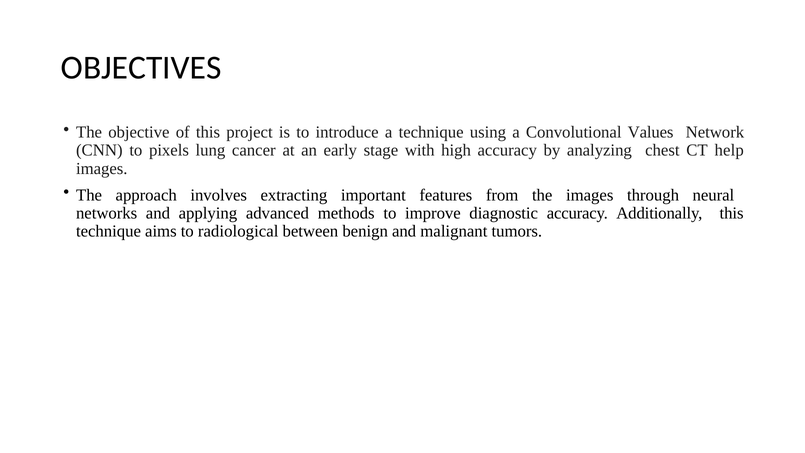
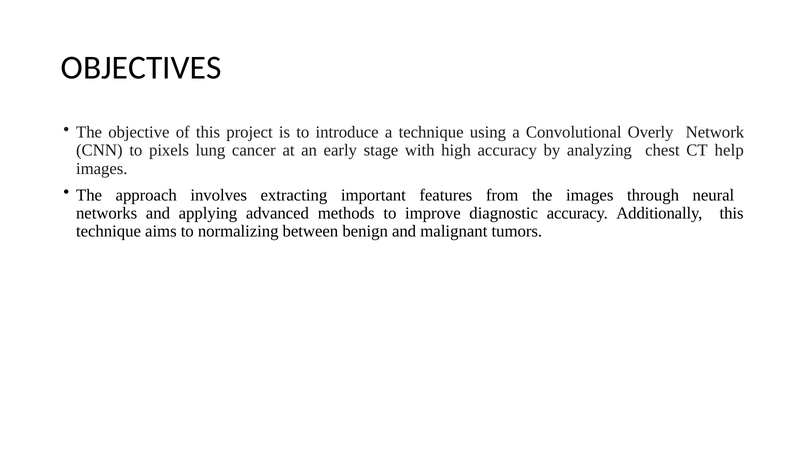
Values: Values -> Overly (651, 132)
radiological: radiological -> normalizing (238, 231)
